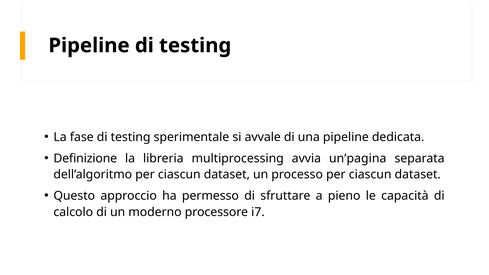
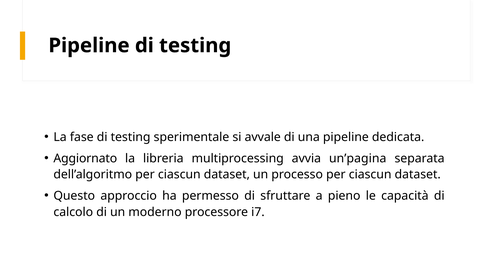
Definizione: Definizione -> Aggiornato (85, 159)
